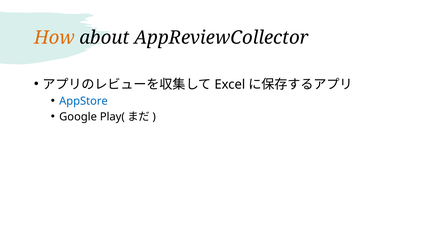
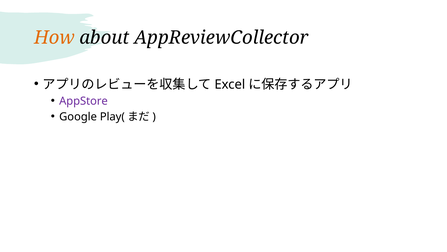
AppStore colour: blue -> purple (83, 101)
